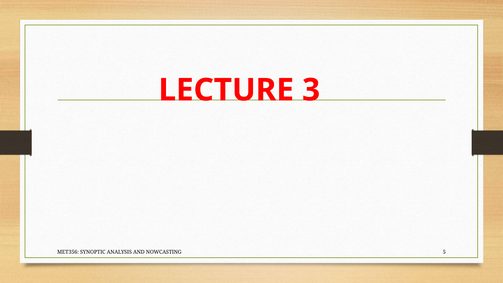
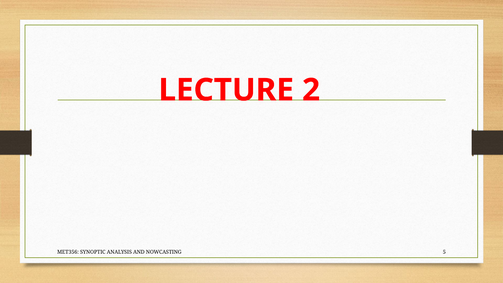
3: 3 -> 2 (311, 90)
